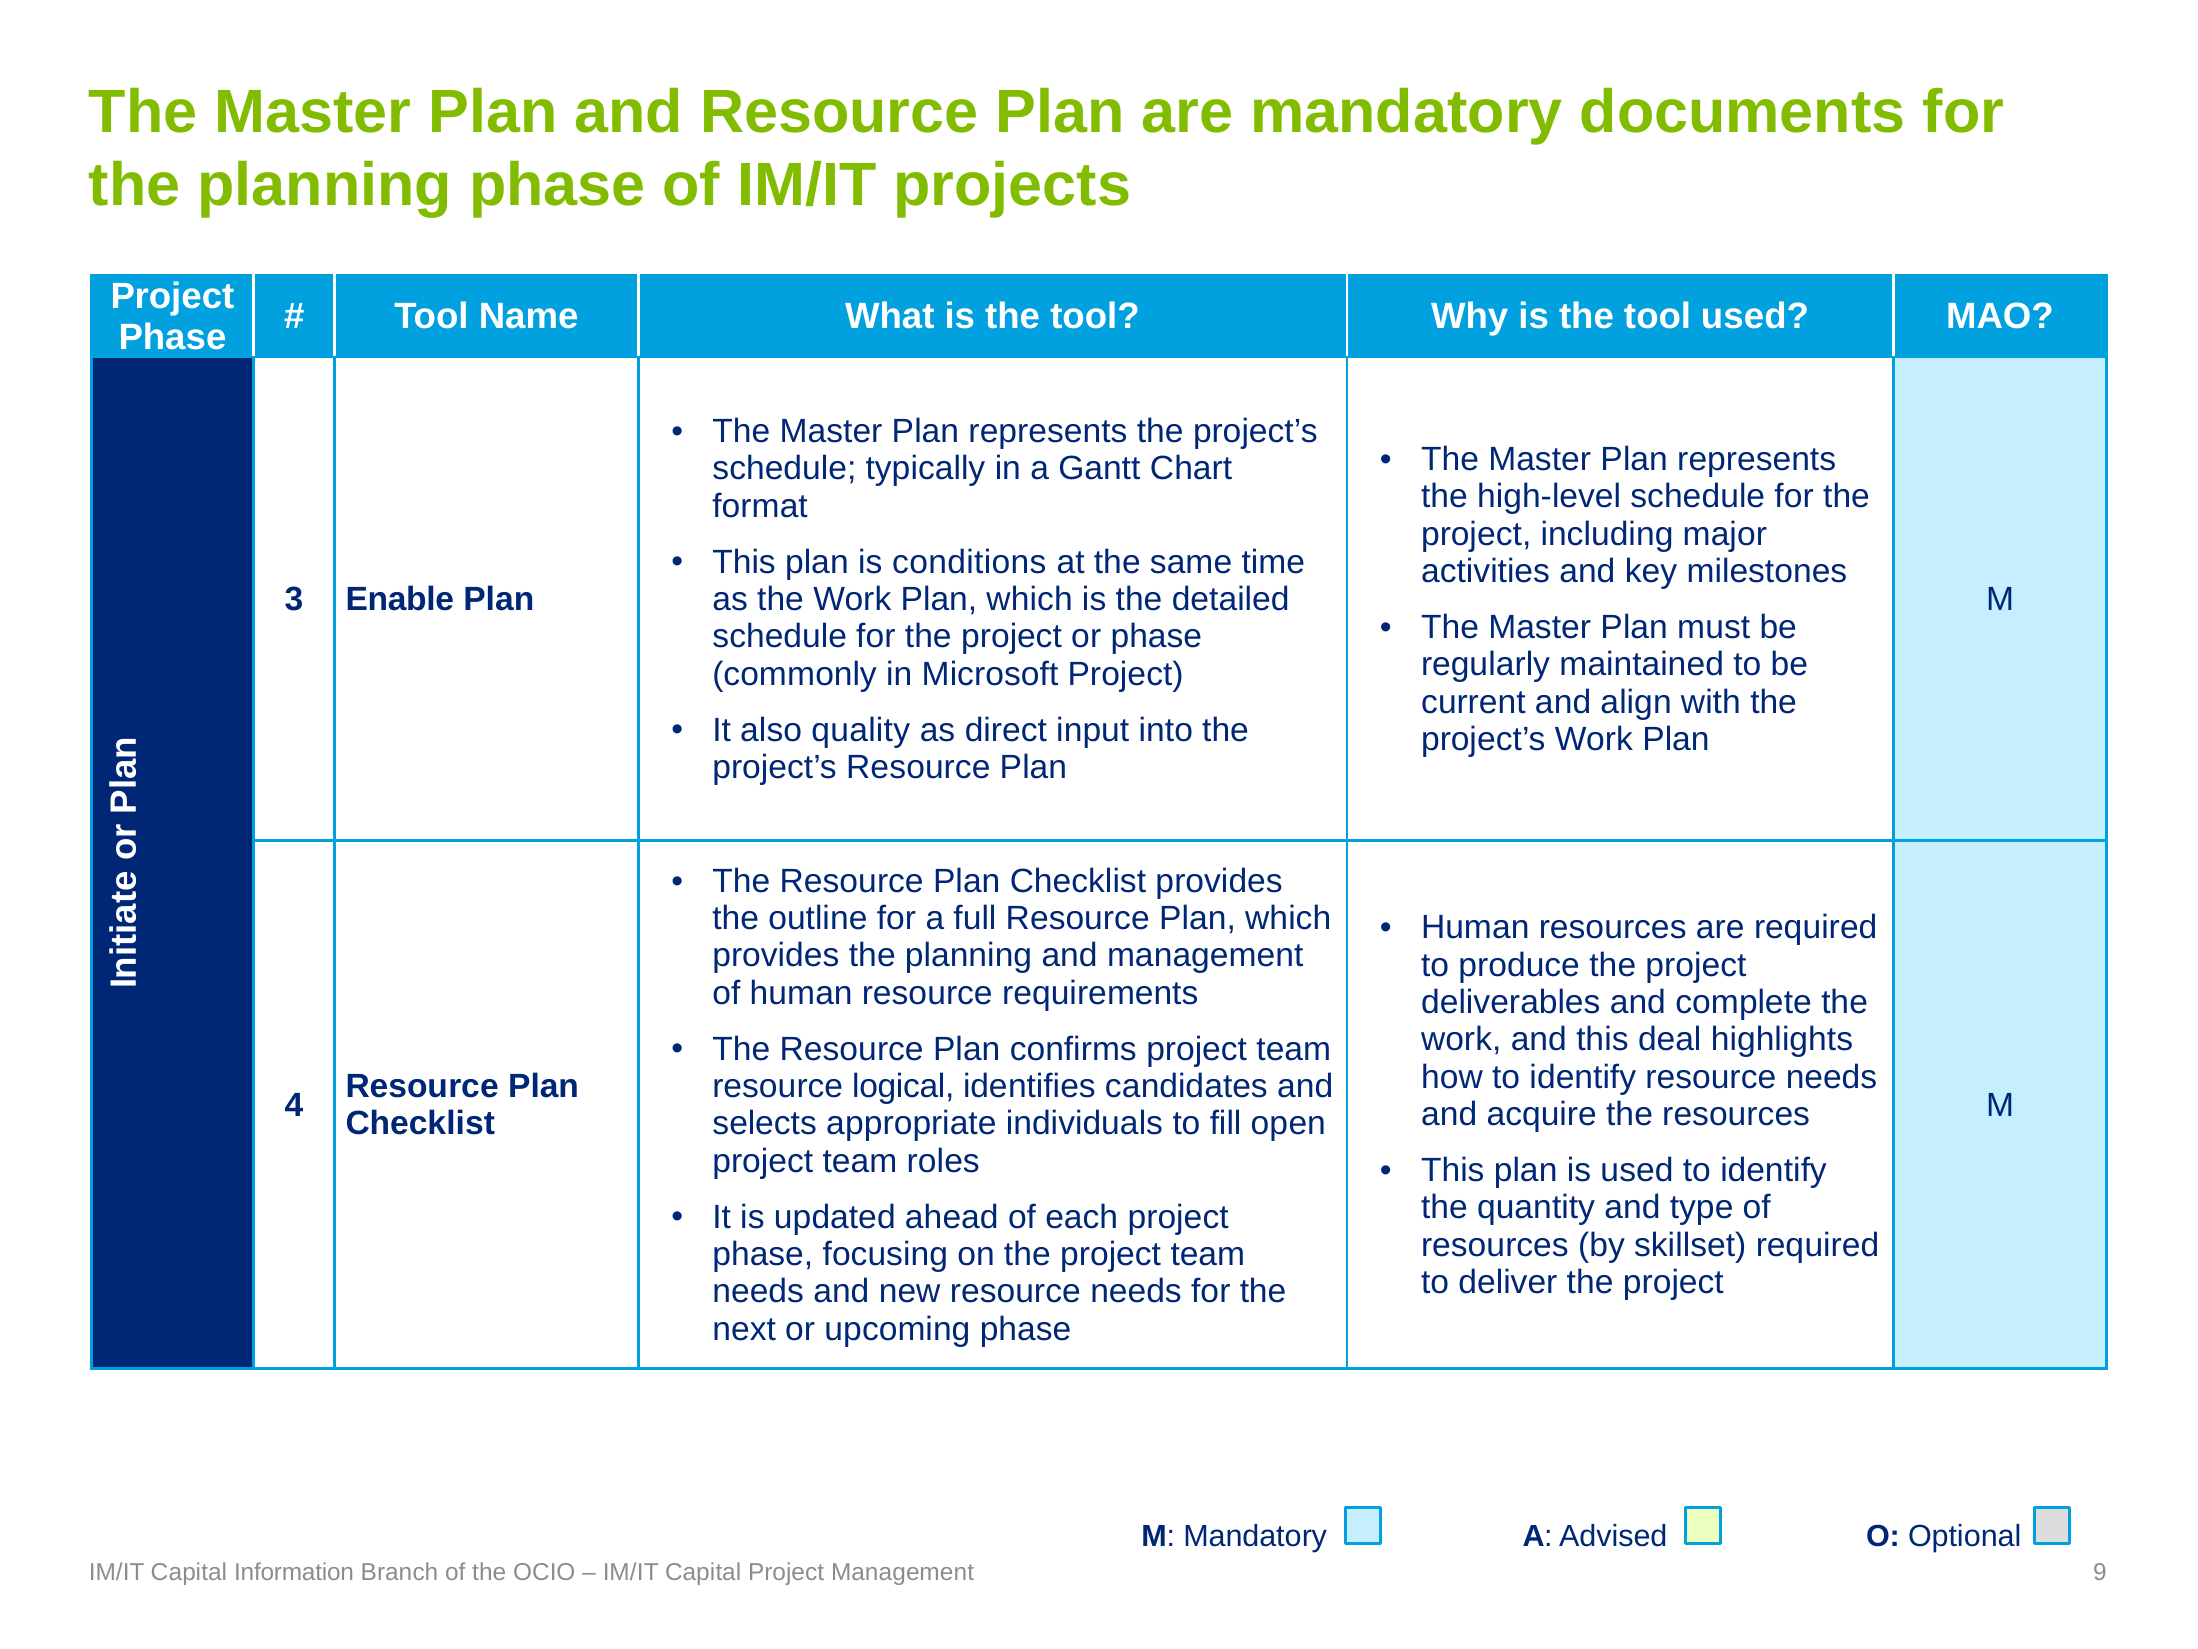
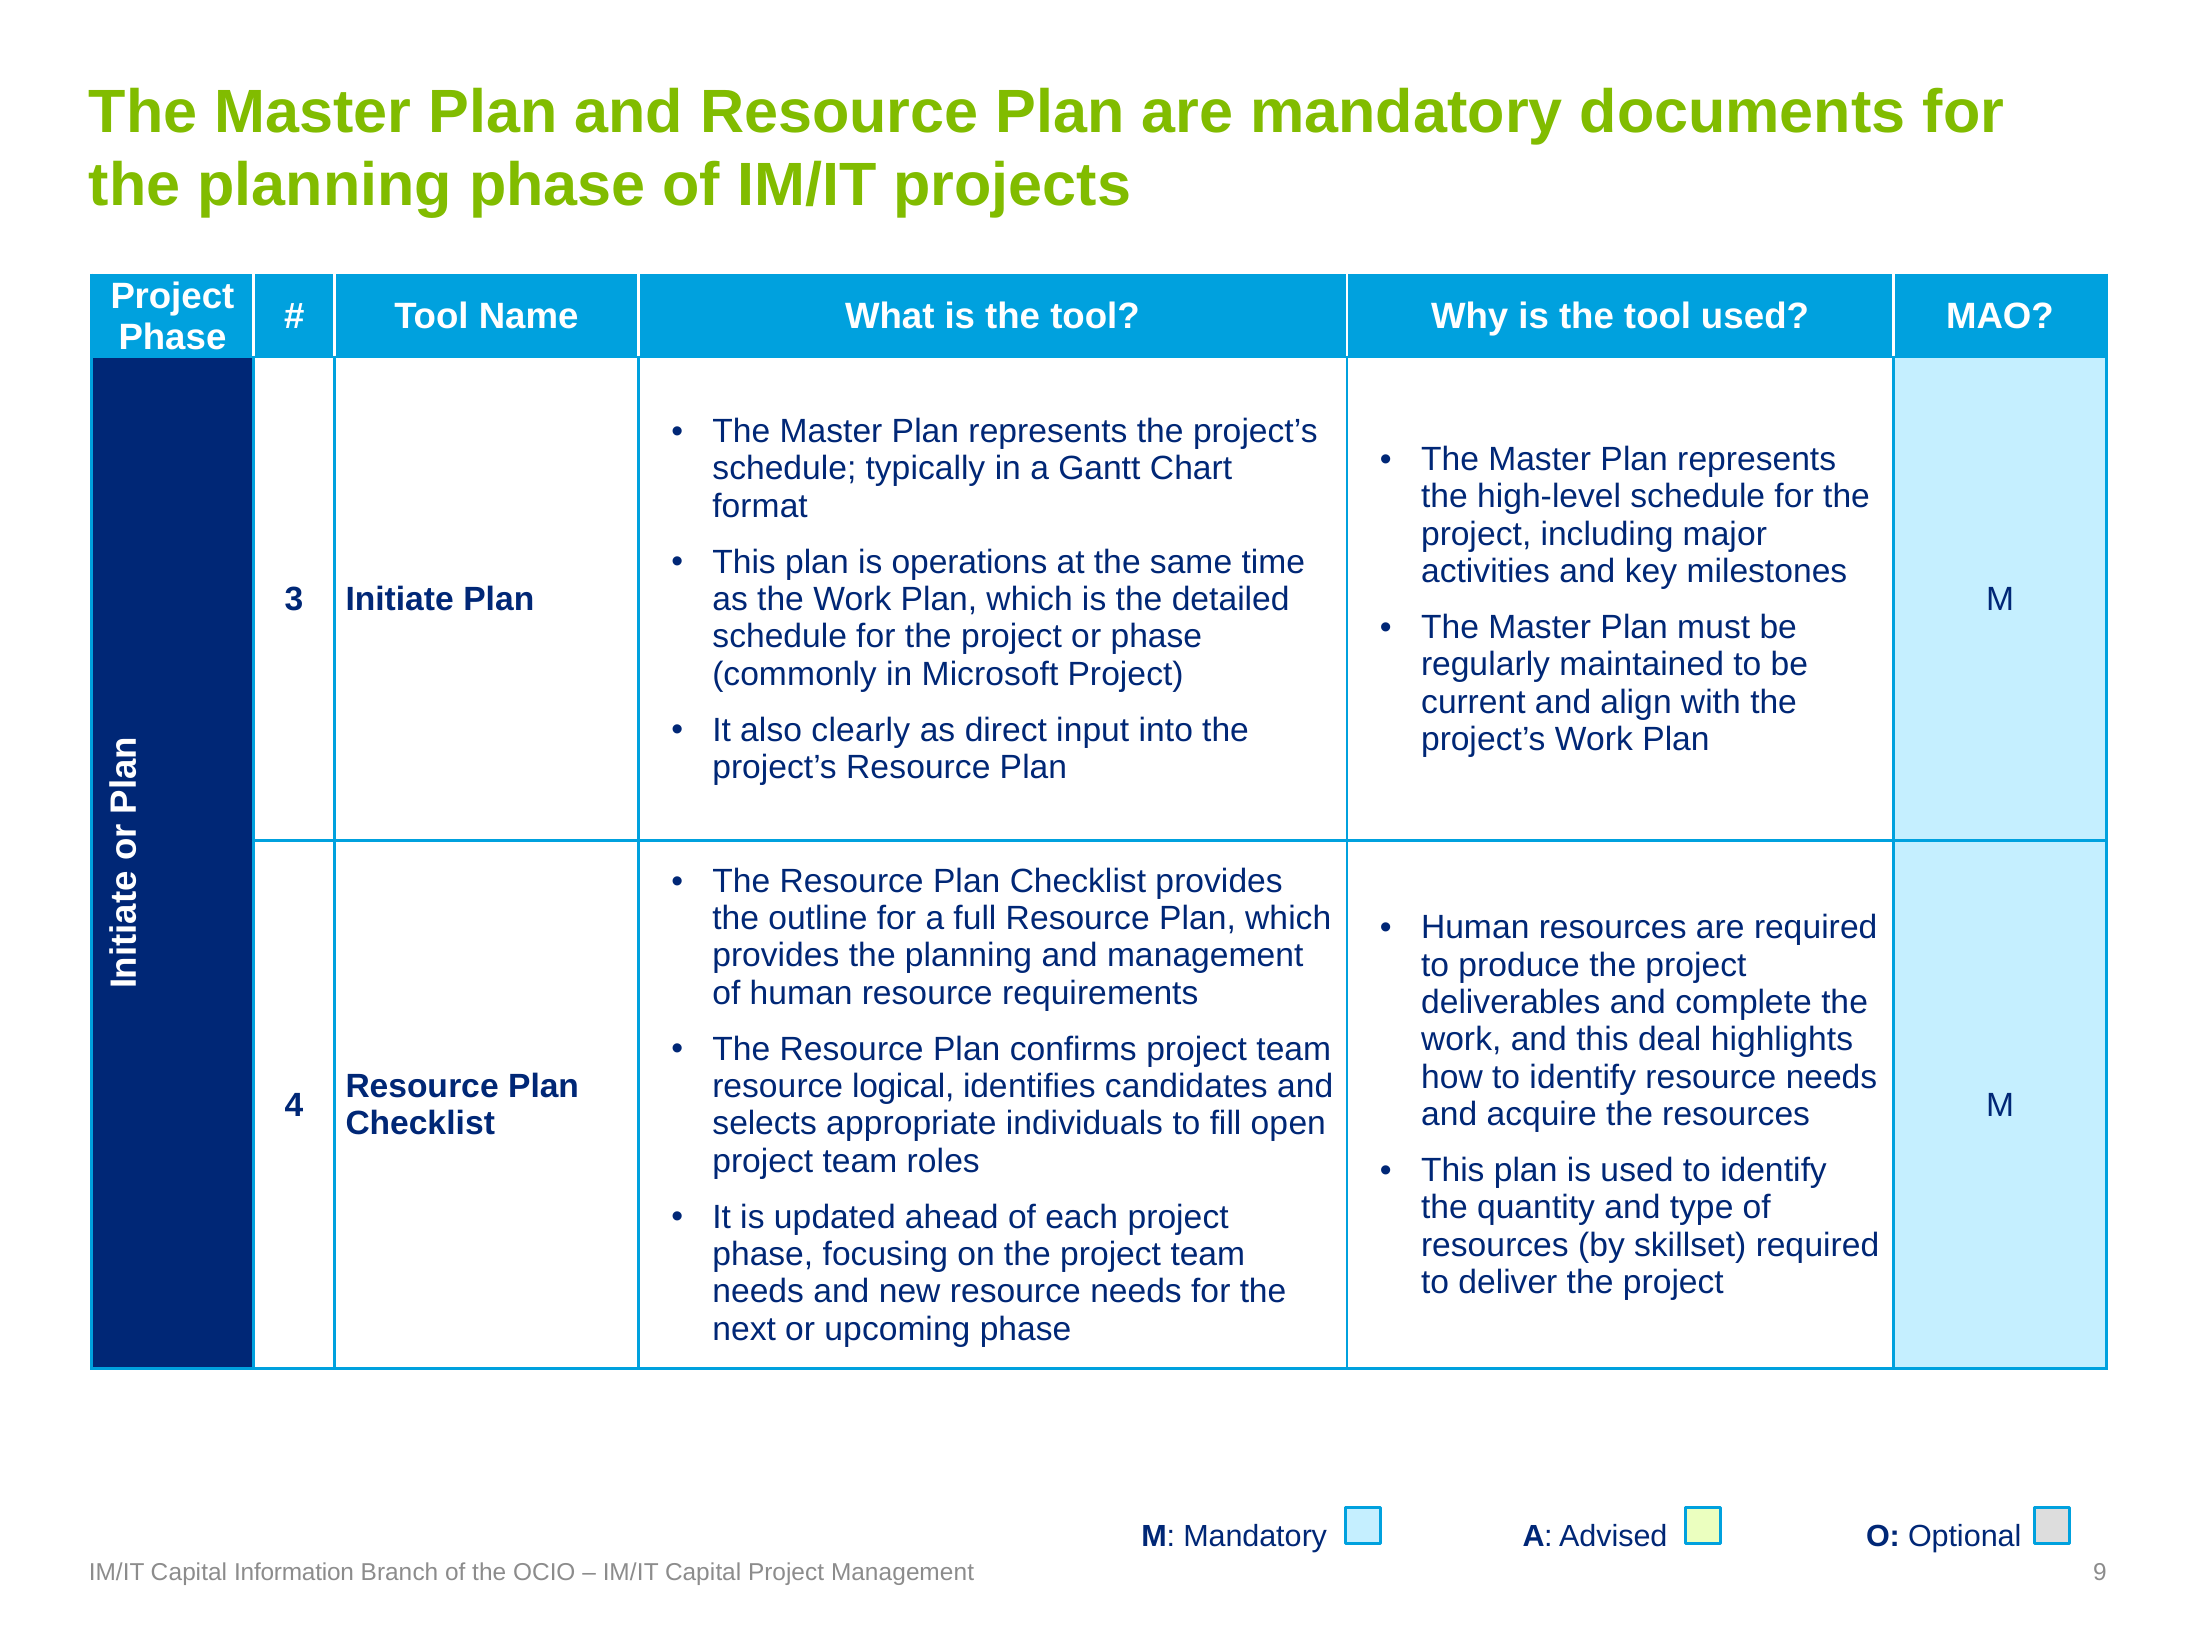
conditions: conditions -> operations (969, 562)
Enable: Enable -> Initiate (400, 599)
quality: quality -> clearly (861, 730)
